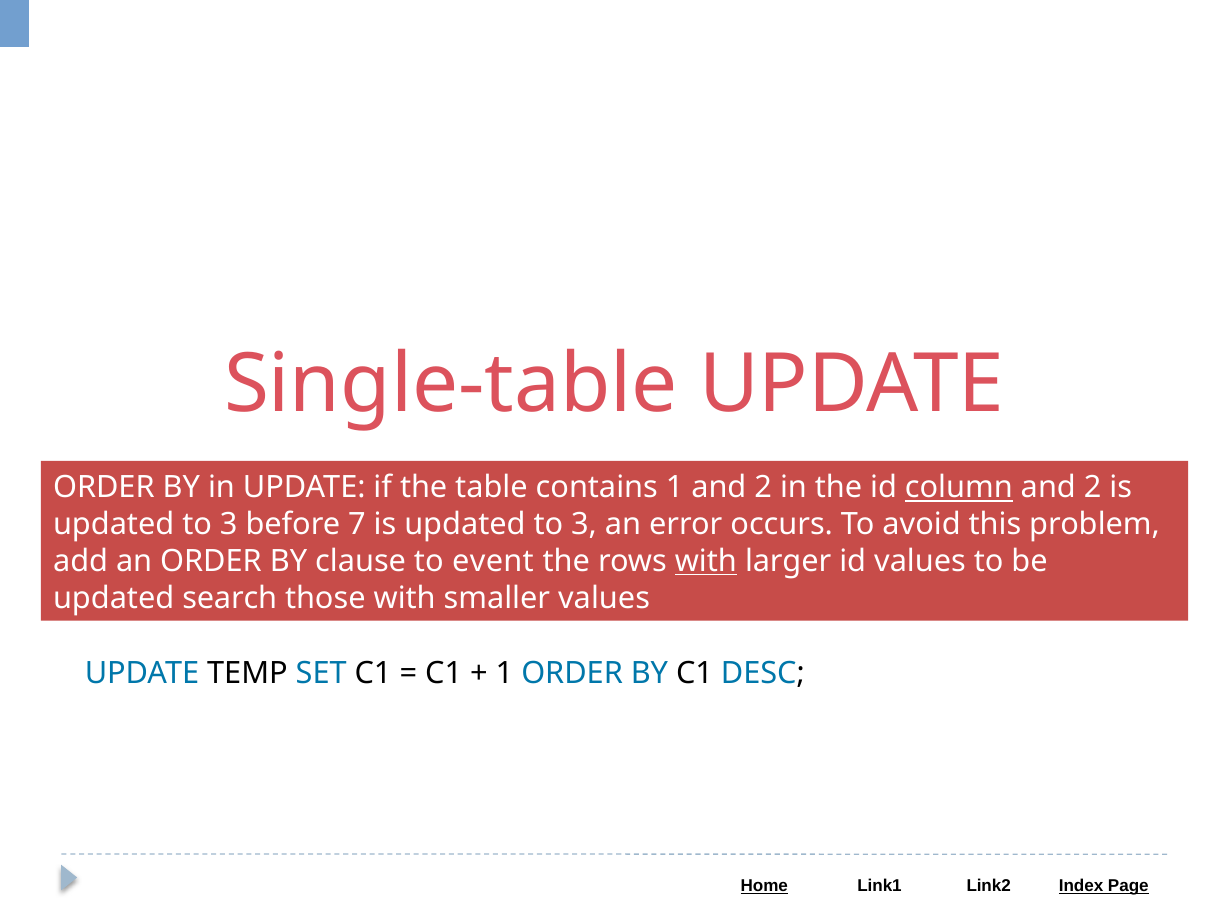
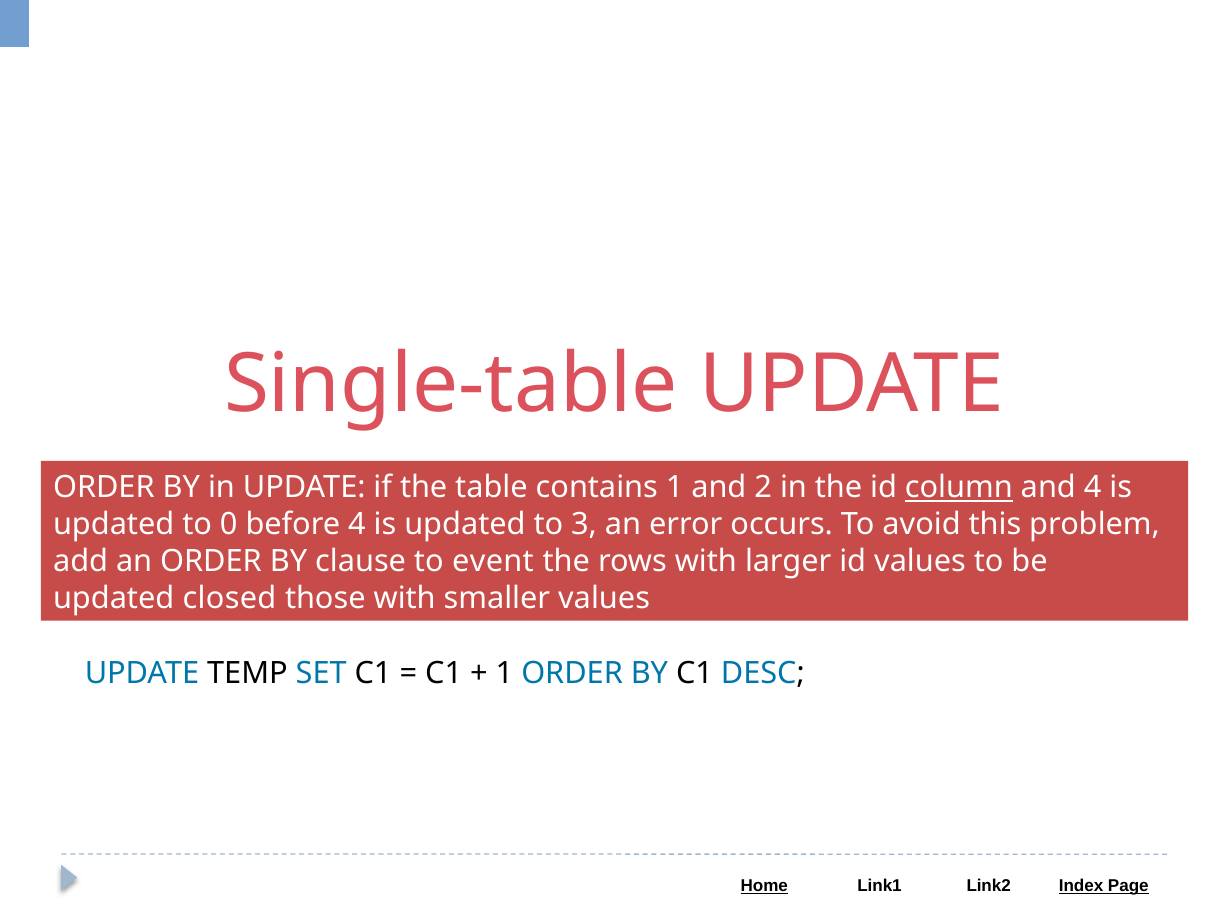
2: 2 -> 4 (1093, 487)
3: 3 -> 0 (229, 524)
before 7: 7 -> 4 (357, 524)
with underline: present -> none (706, 561)
search: search -> closed (229, 598)
